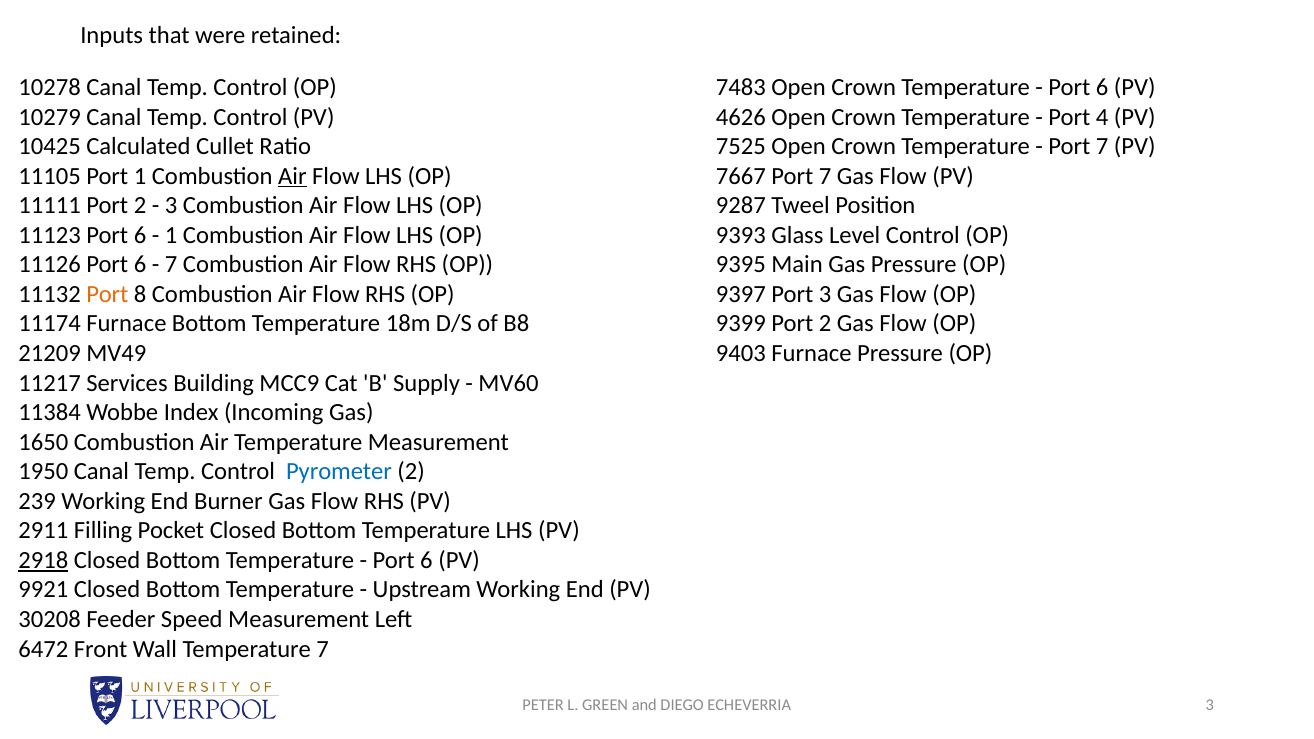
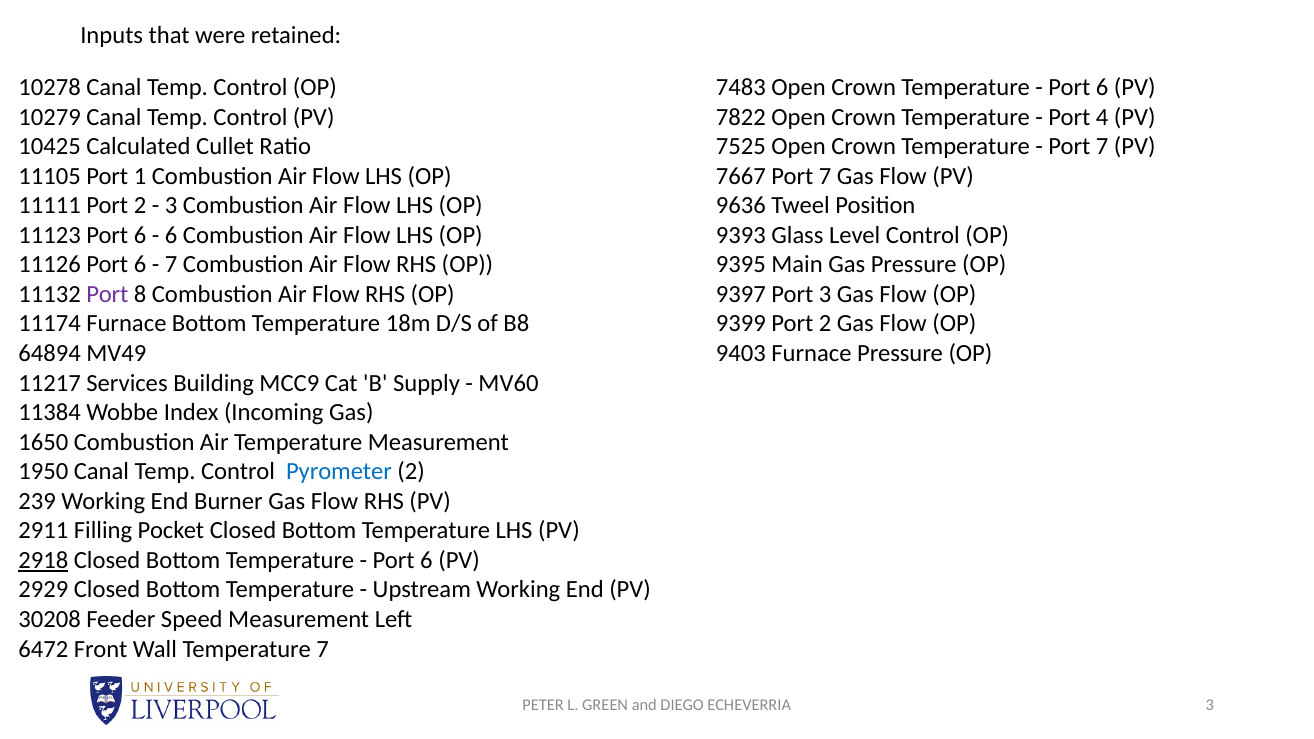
4626: 4626 -> 7822 (741, 117)
Air underline: present -> none (292, 176)
9287: 9287 -> 9636 (741, 206)
1: 1 -> 6 (171, 235)
Port colour: orange -> purple (107, 294)
21209: 21209 -> 64894 (50, 353)
9921: 9921 -> 2929 (43, 590)
